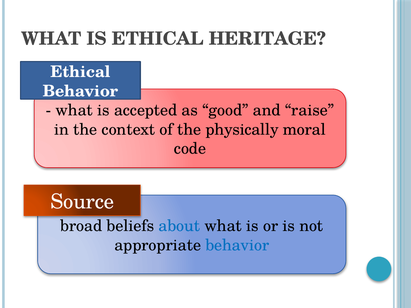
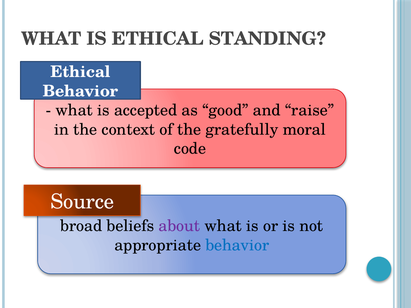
HERITAGE: HERITAGE -> STANDING (267, 39)
physically: physically -> gratefully (242, 130)
about colour: blue -> purple (179, 226)
